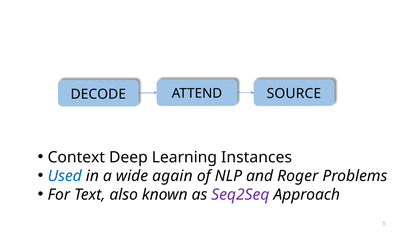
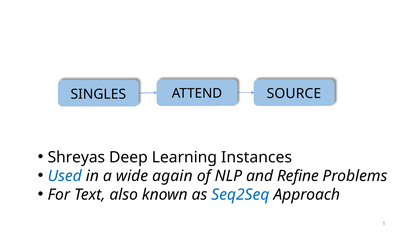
DECODE: DECODE -> SINGLES (98, 94)
Context: Context -> Shreyas (76, 158)
Roger: Roger -> Refine (298, 176)
Seq2Seq colour: purple -> blue (240, 195)
